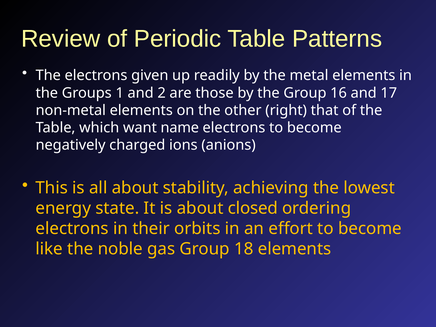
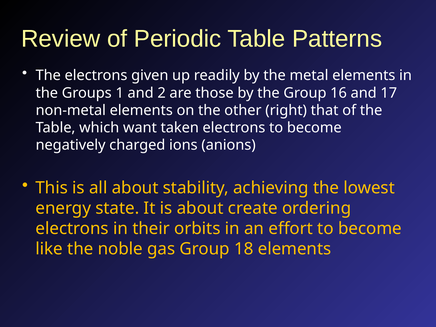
name: name -> taken (180, 128)
closed: closed -> create (253, 208)
